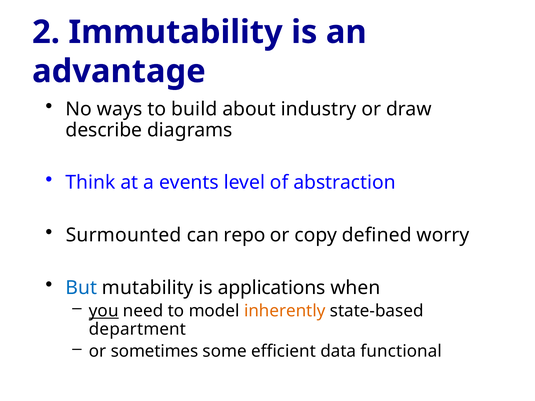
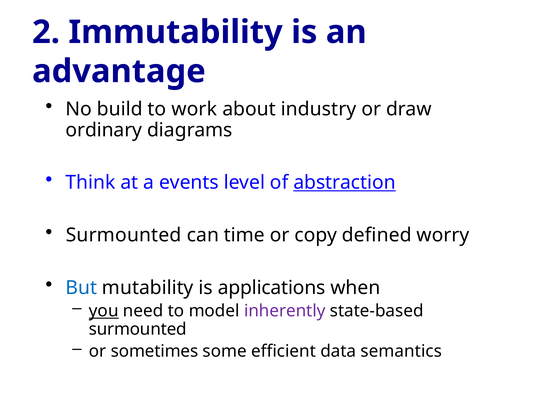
ways: ways -> build (120, 109)
build: build -> work (194, 109)
describe: describe -> ordinary (104, 130)
abstraction underline: none -> present (345, 183)
repo: repo -> time (244, 235)
inherently colour: orange -> purple (285, 311)
department: department -> surmounted (138, 329)
functional: functional -> semantics (401, 352)
